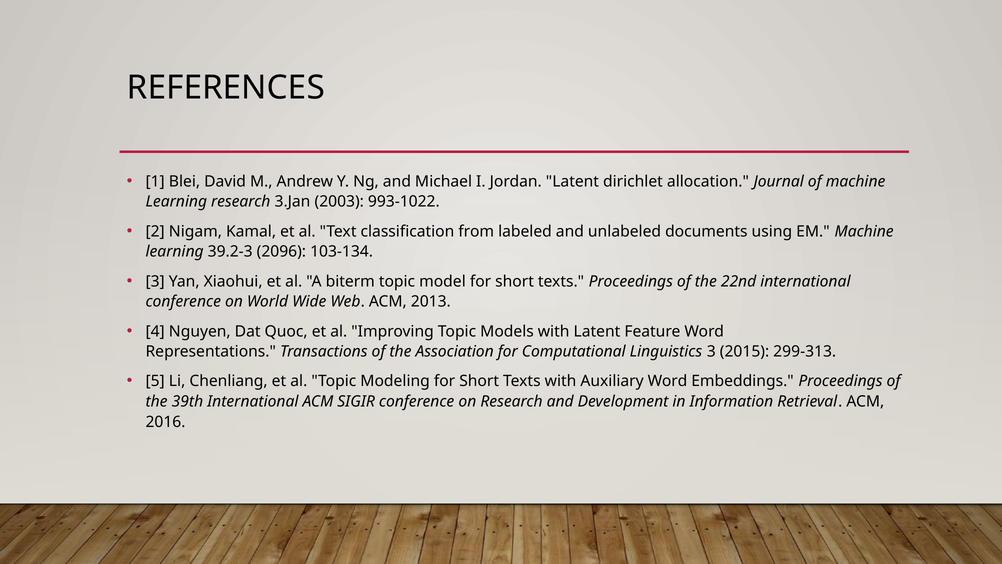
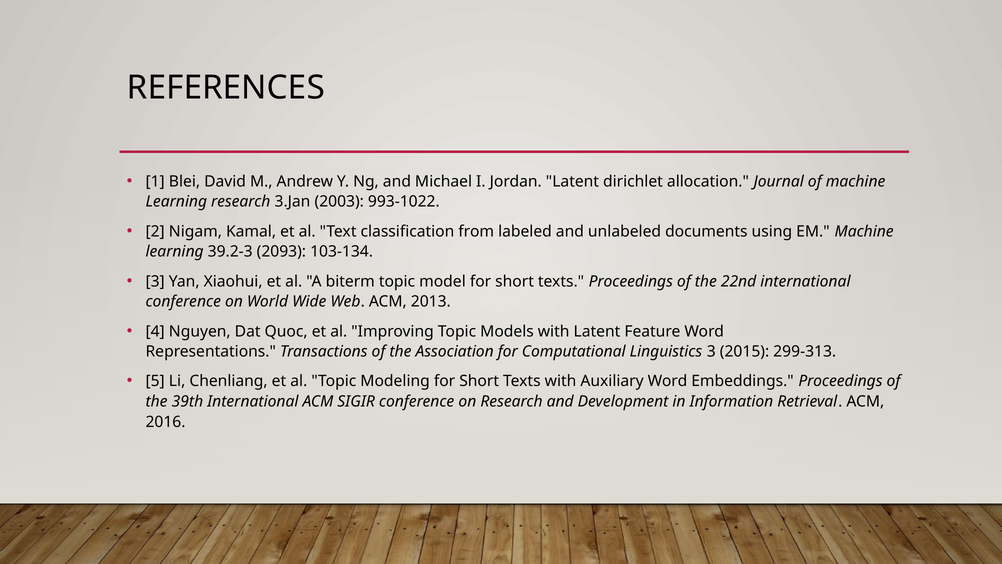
2096: 2096 -> 2093 (281, 252)
